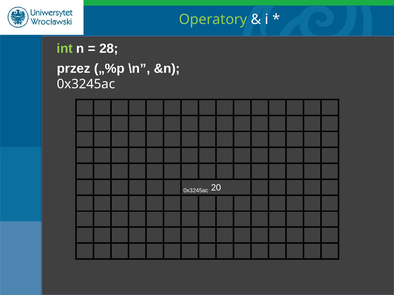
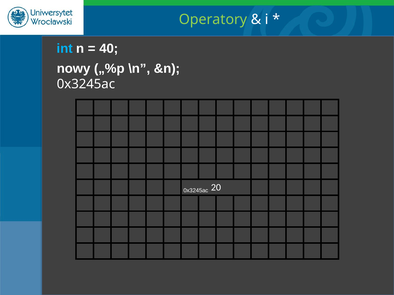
int colour: light green -> light blue (65, 49)
28: 28 -> 40 (109, 49)
przez: przez -> nowy (74, 69)
